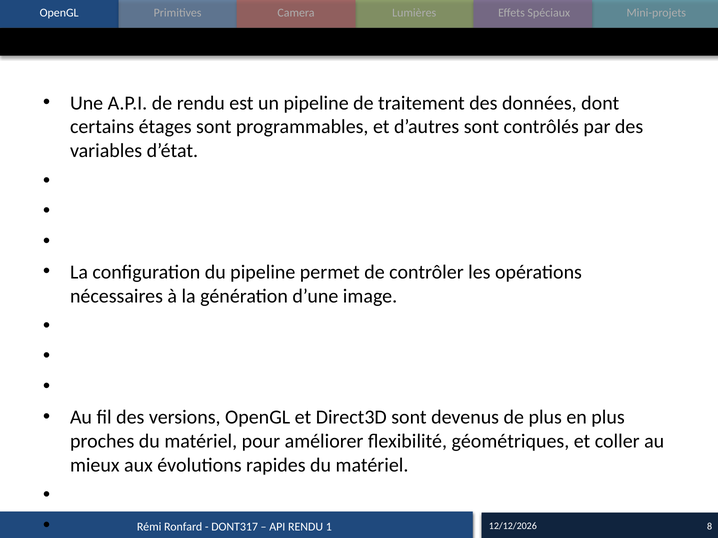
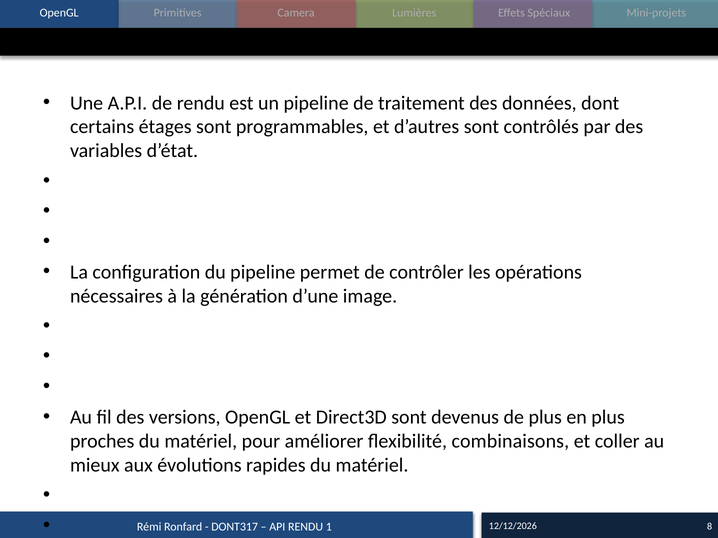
géométriques: géométriques -> combinaisons (510, 441)
